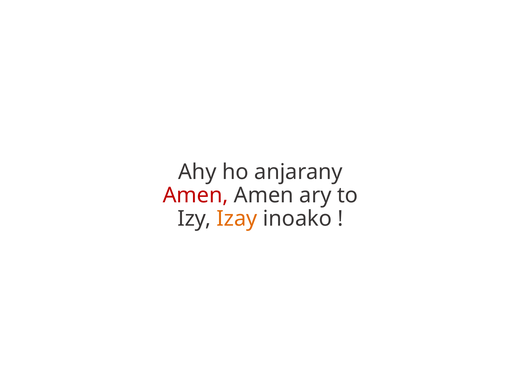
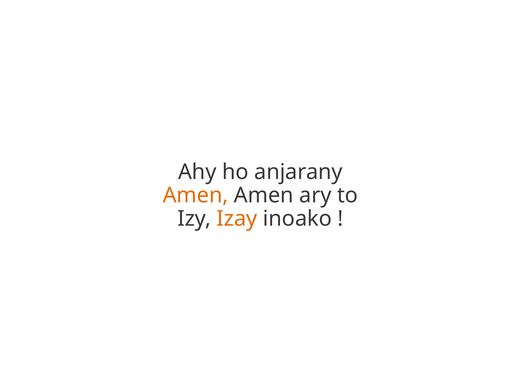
Amen colour: red -> orange (196, 195)
